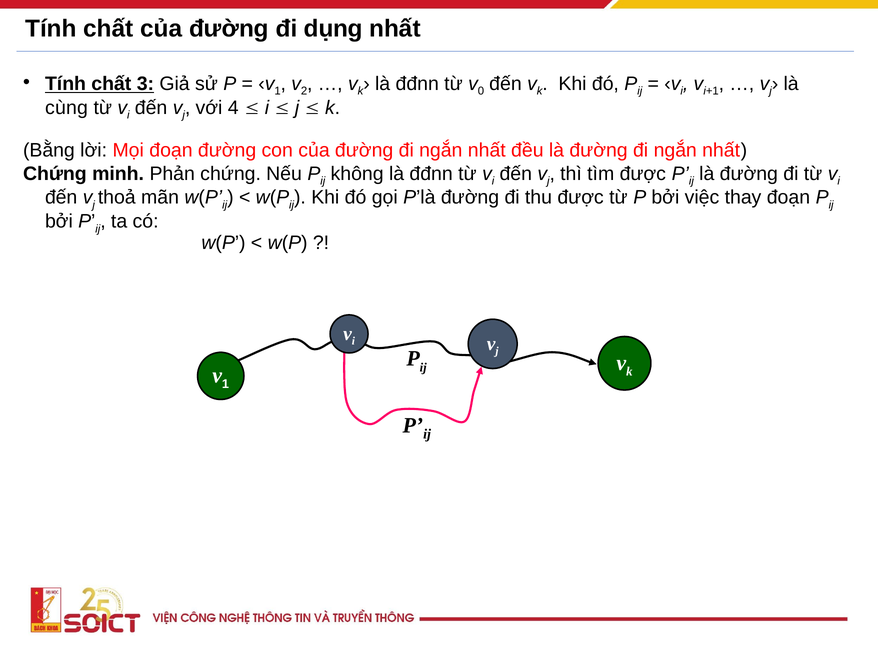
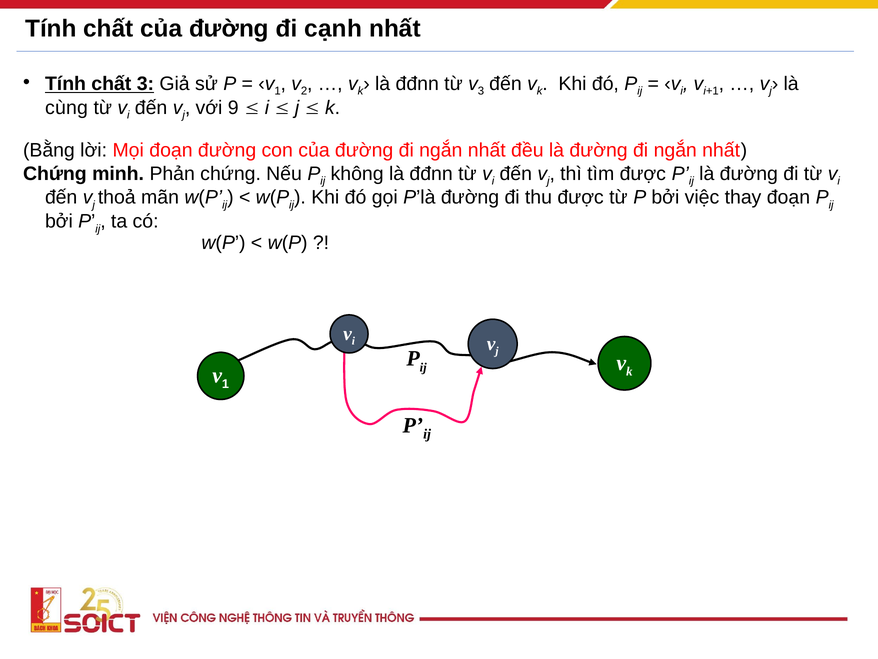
dụng: dụng -> cạnh (333, 29)
0: 0 -> 3 (481, 91)
4: 4 -> 9 (233, 108)
